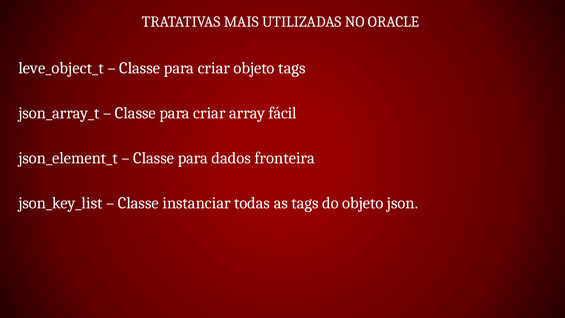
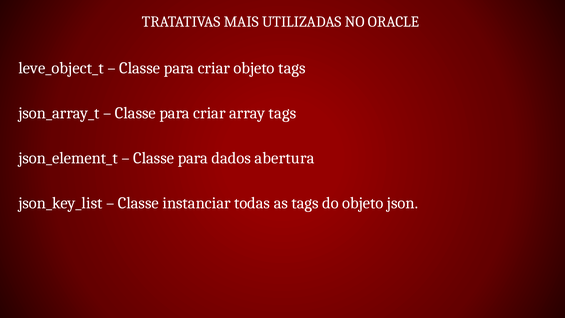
array fácil: fácil -> tags (282, 113)
fronteira: fronteira -> abertura (285, 158)
